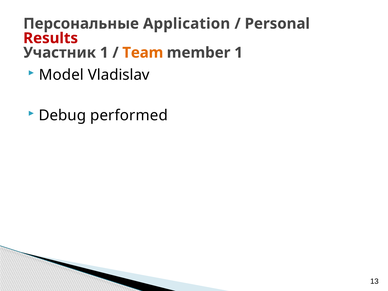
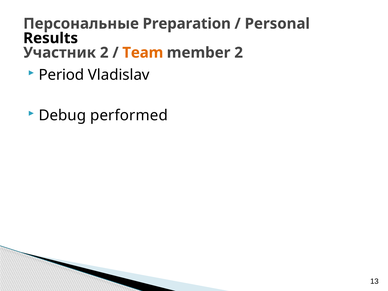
Application: Application -> Preparation (187, 24)
Results colour: red -> black (51, 38)
Участник 1: 1 -> 2 (104, 53)
member 1: 1 -> 2 (239, 53)
Model: Model -> Period (61, 75)
